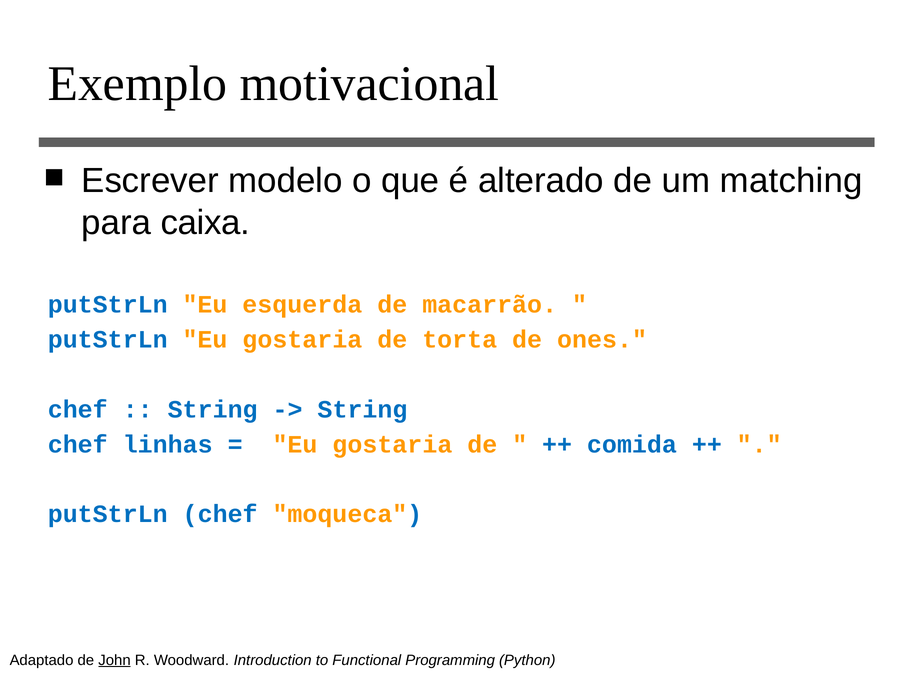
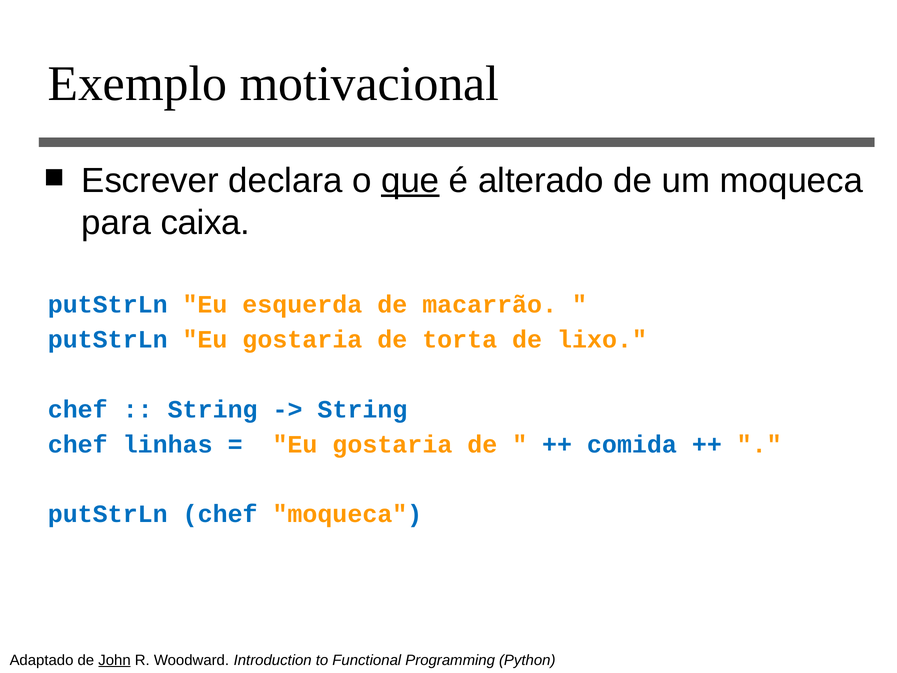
modelo: modelo -> declara (285, 181)
que underline: none -> present (410, 181)
um matching: matching -> moqueca (791, 181)
ones: ones -> lixo (602, 339)
